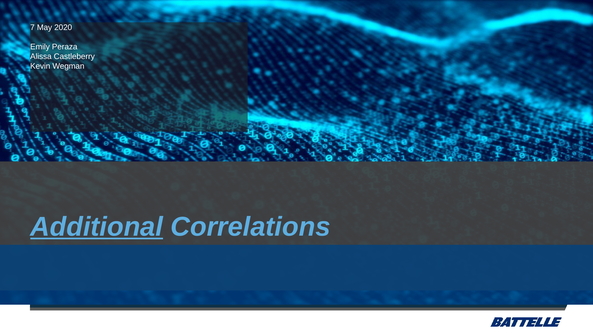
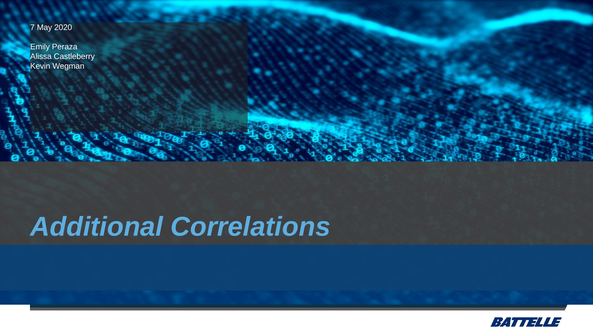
Additional underline: present -> none (97, 227)
